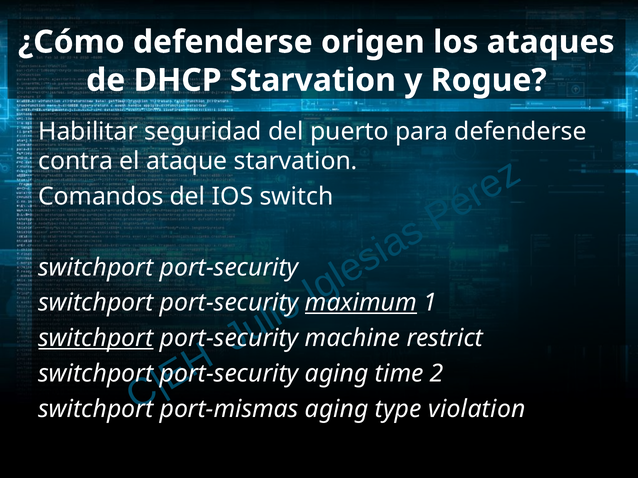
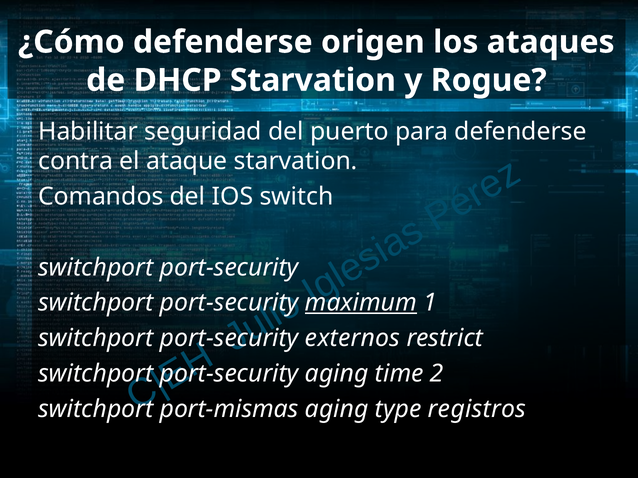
switchport underline: present -> none (96, 339)
machine: machine -> externos (353, 339)
violation: violation -> registros (477, 410)
